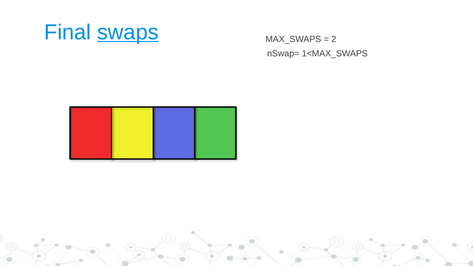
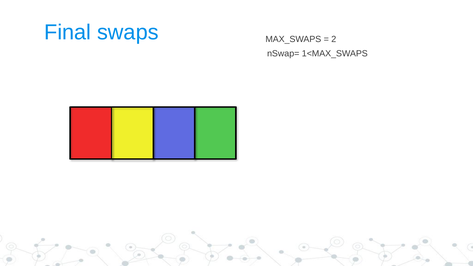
swaps underline: present -> none (128, 32)
